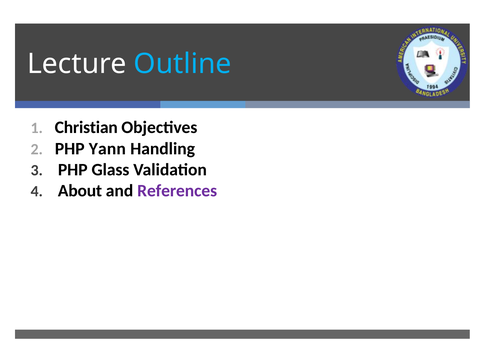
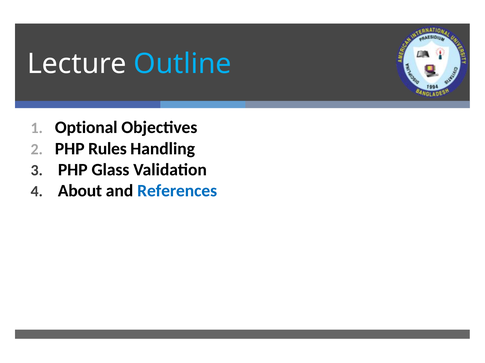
Christian: Christian -> Optional (86, 128)
Yann: Yann -> Rules (107, 149)
References colour: purple -> blue (177, 191)
